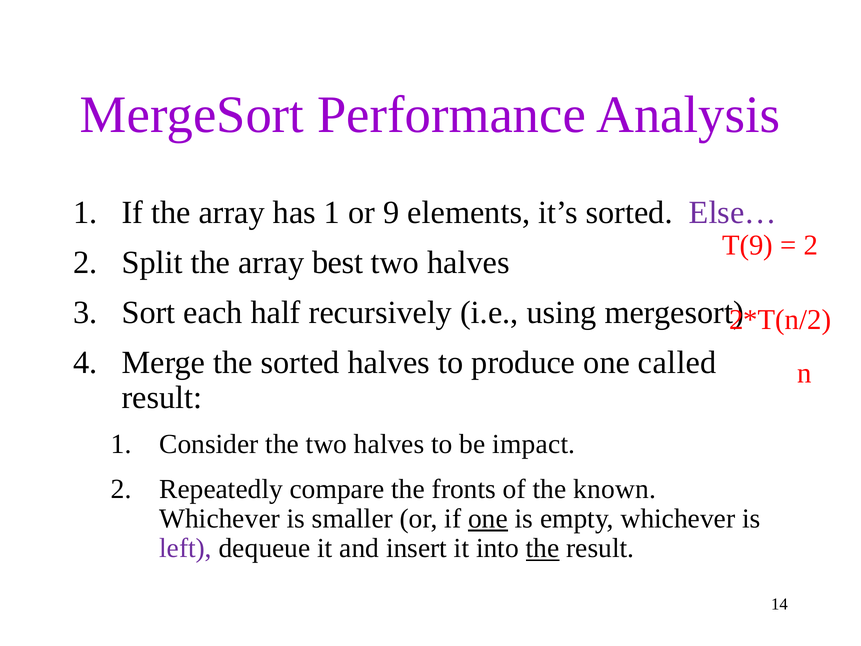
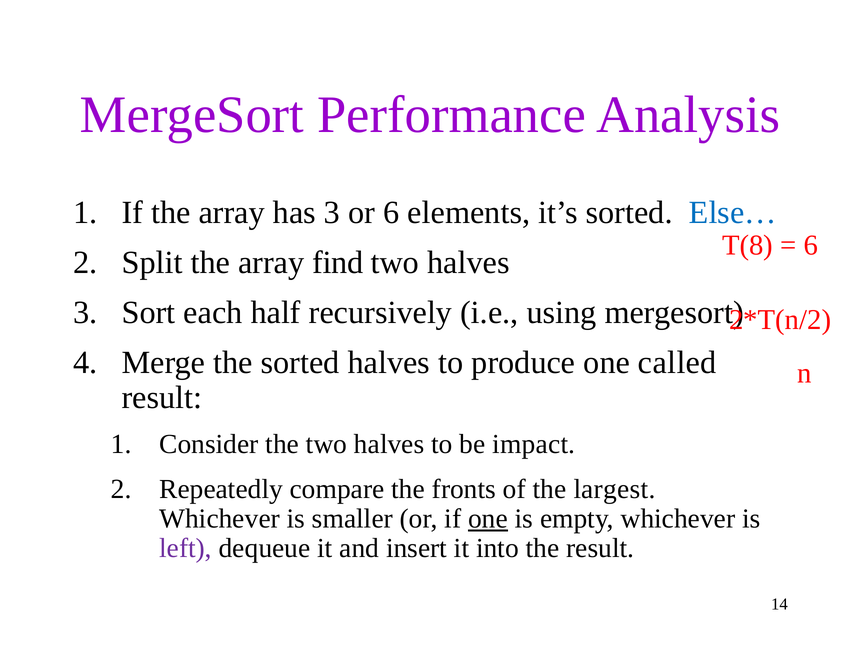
has 1: 1 -> 3 (332, 212)
or 9: 9 -> 6 (391, 212)
Else… colour: purple -> blue (733, 212)
T(9: T(9 -> T(8 (748, 245)
2: 2 -> 6 (811, 245)
best: best -> find (338, 262)
known: known -> largest (615, 489)
the underline: present -> none (543, 548)
